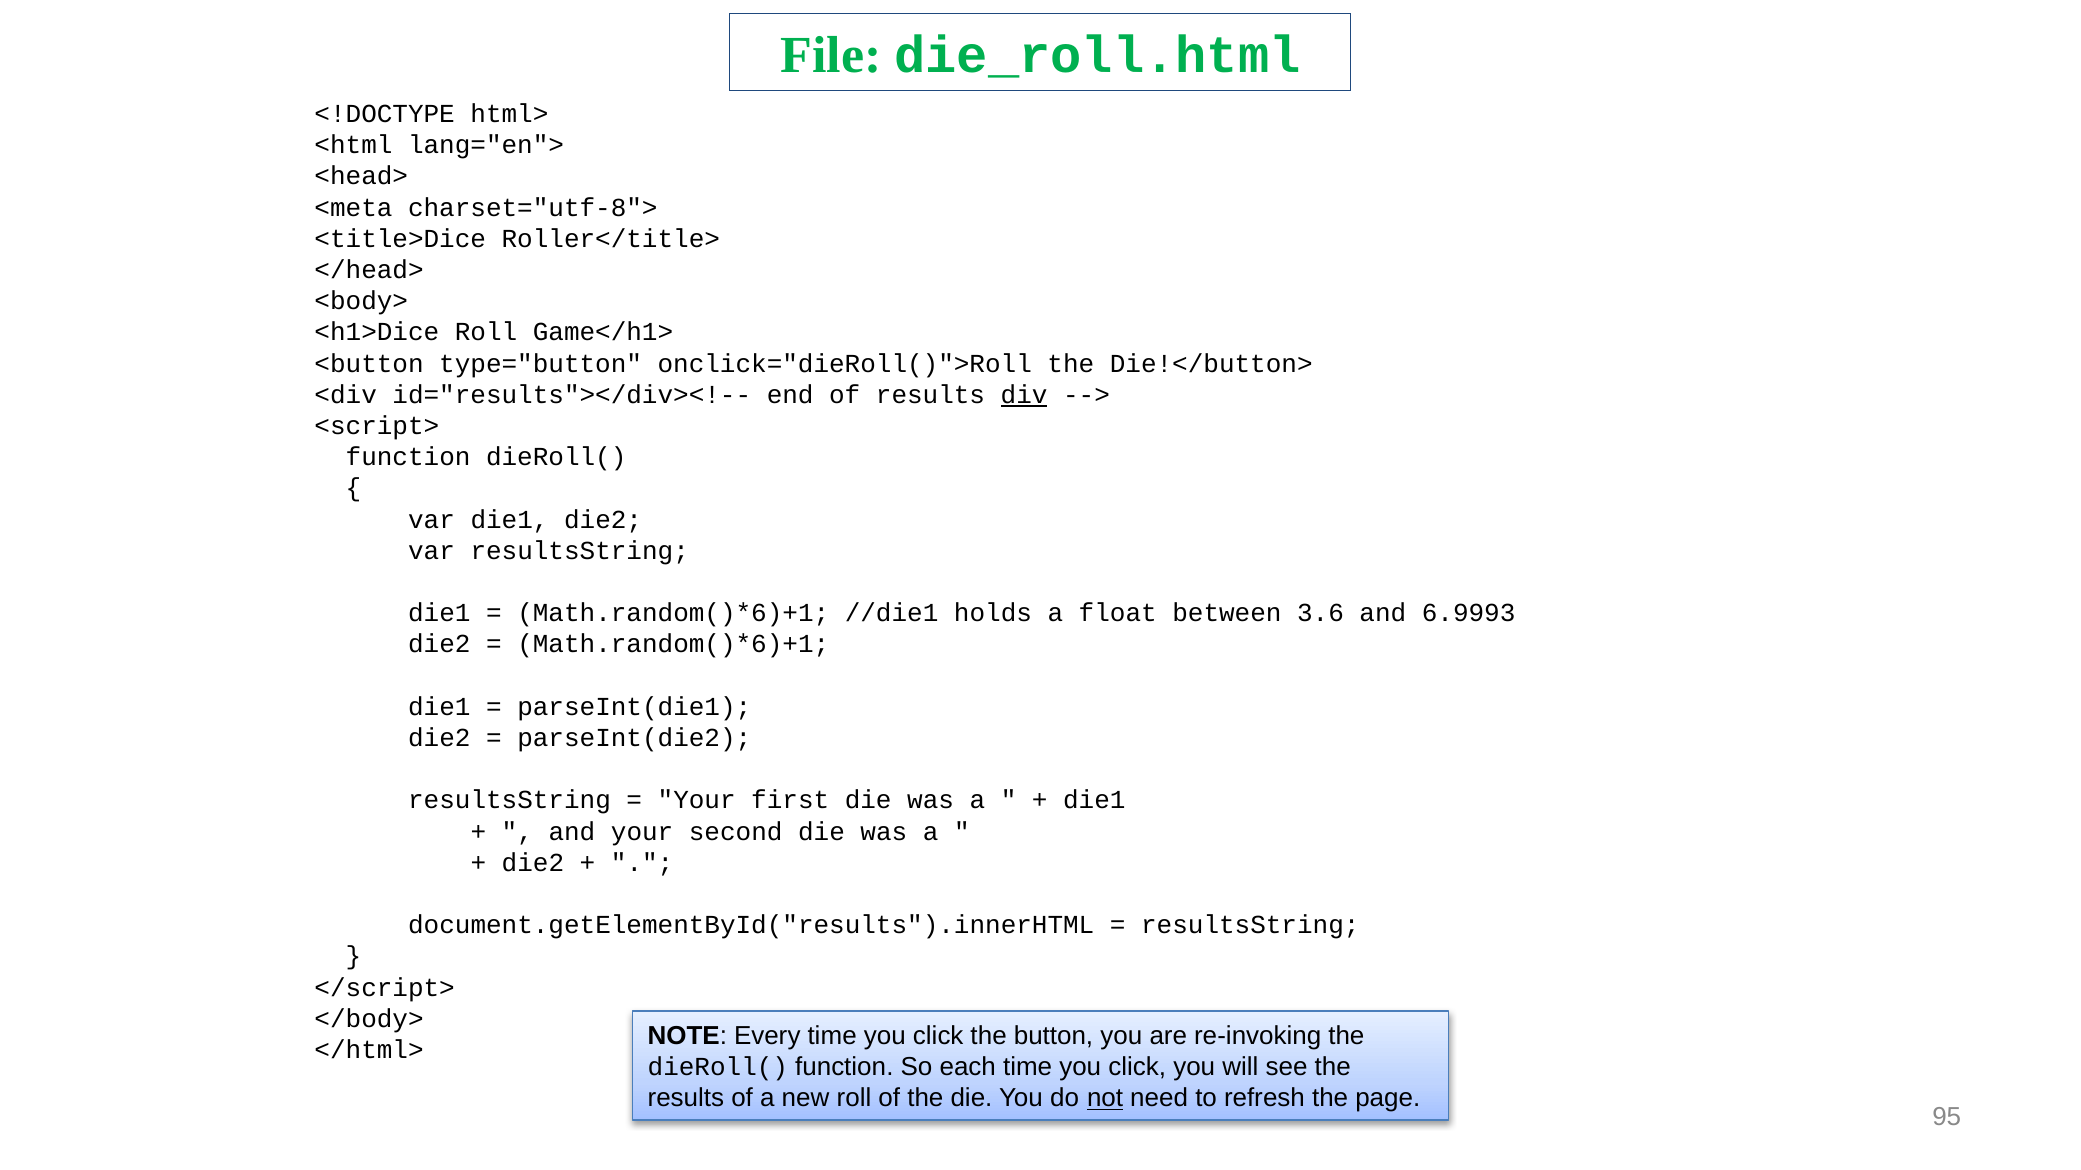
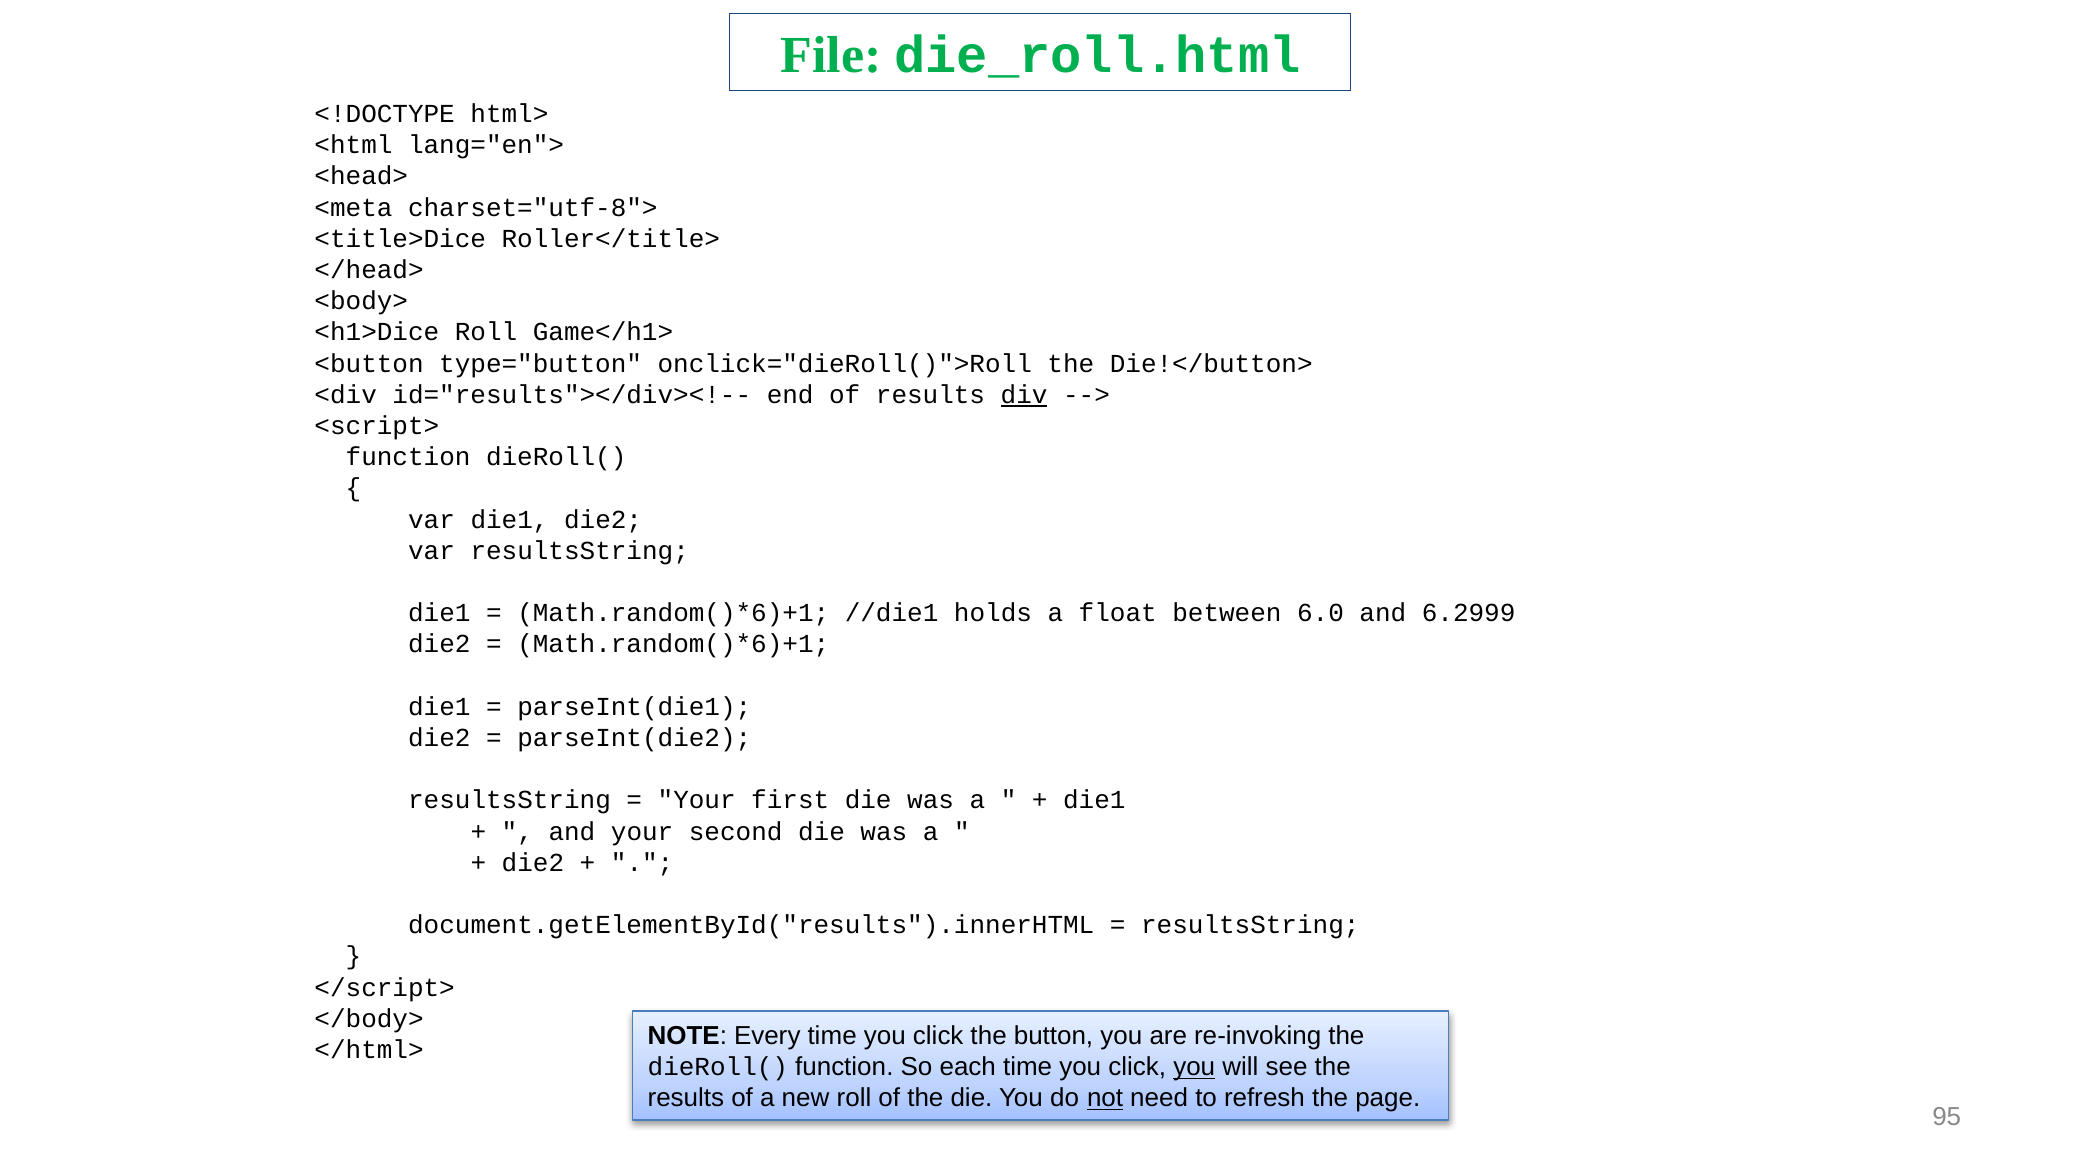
3.6: 3.6 -> 6.0 (1320, 613)
6.9993: 6.9993 -> 6.2999 (1469, 613)
you underline: none -> present (1194, 1068)
